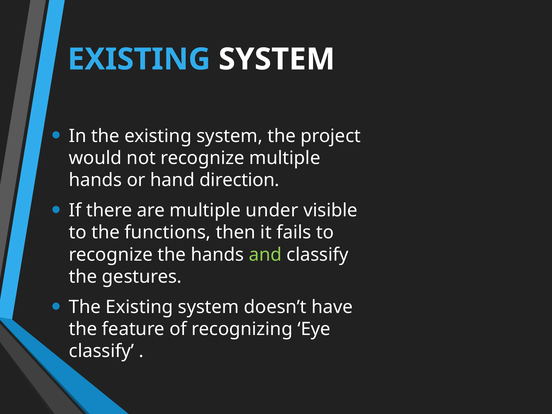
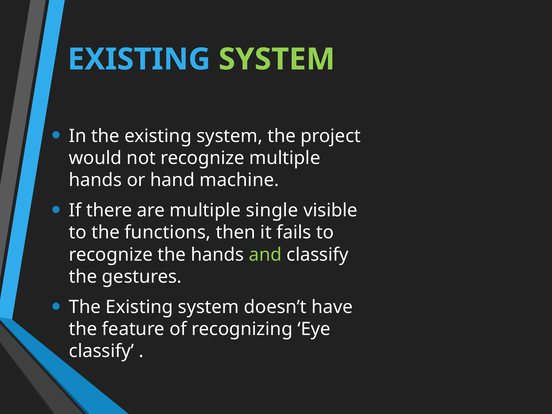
SYSTEM colour: white -> light green (277, 59)
direction: direction -> machine (239, 180)
under: under -> single (272, 210)
